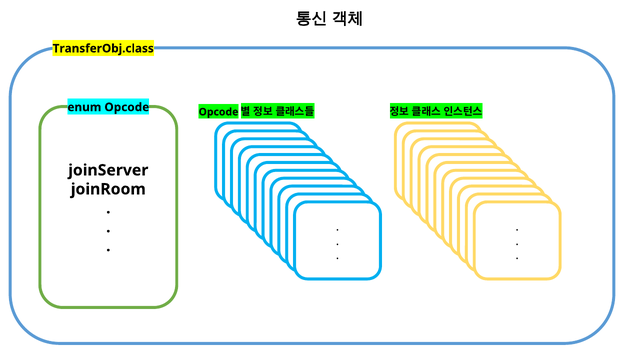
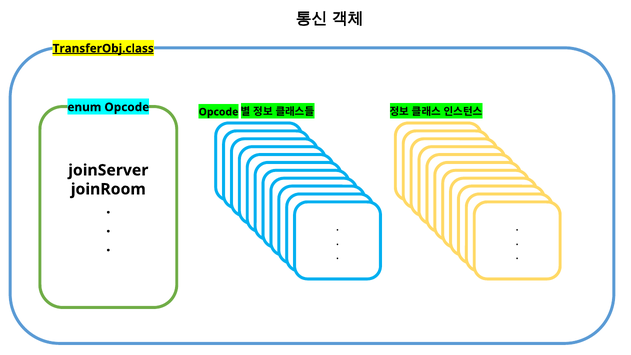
TransferObj.class underline: none -> present (103, 48)
